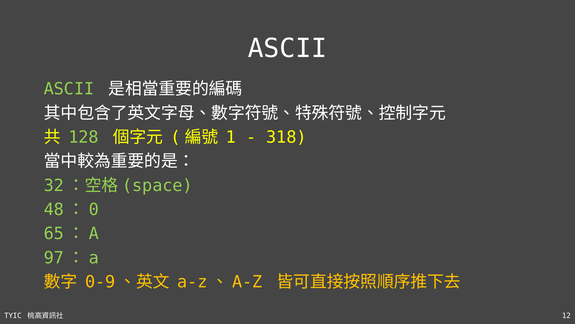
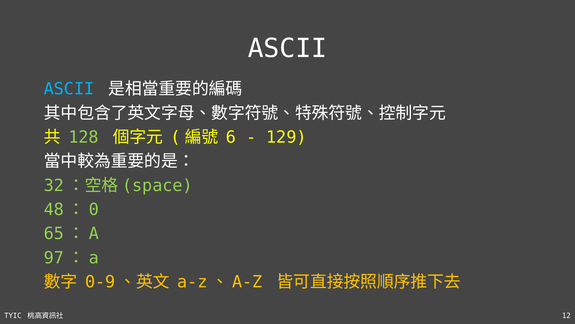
ASCII colour: light green -> light blue (69, 89)
1: 1 -> 6 (231, 137)
318: 318 -> 129 (286, 137)
